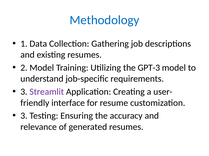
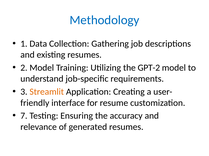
GPT-3: GPT-3 -> GPT-2 (149, 68)
Streamlit colour: purple -> orange (47, 92)
3: 3 -> 7 (24, 116)
